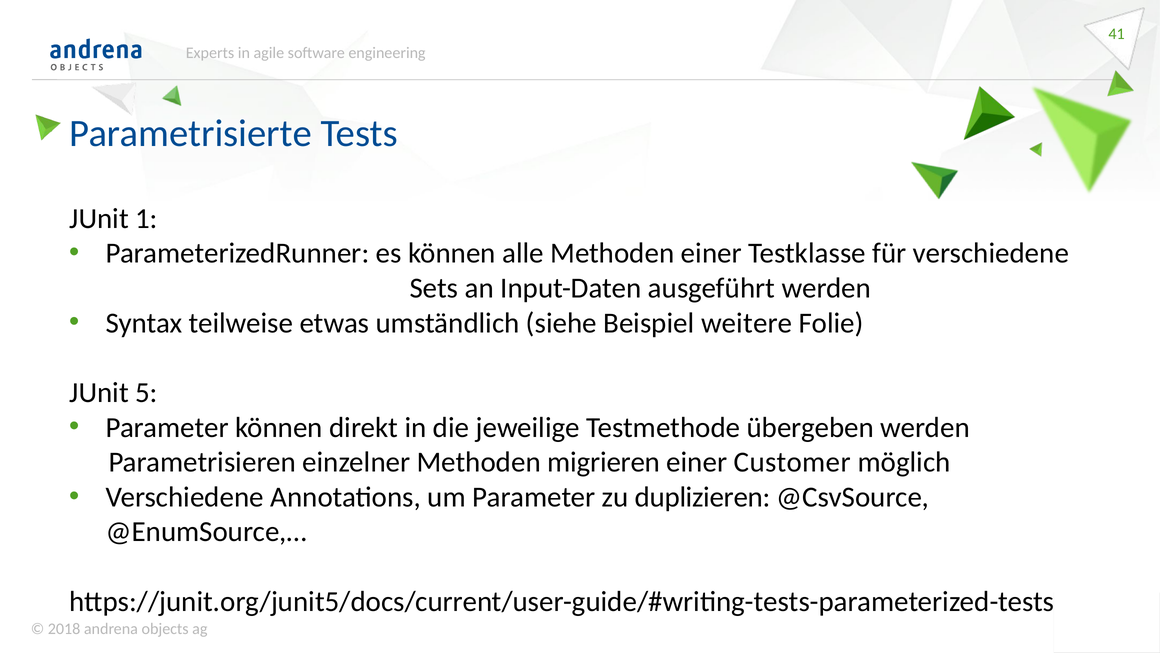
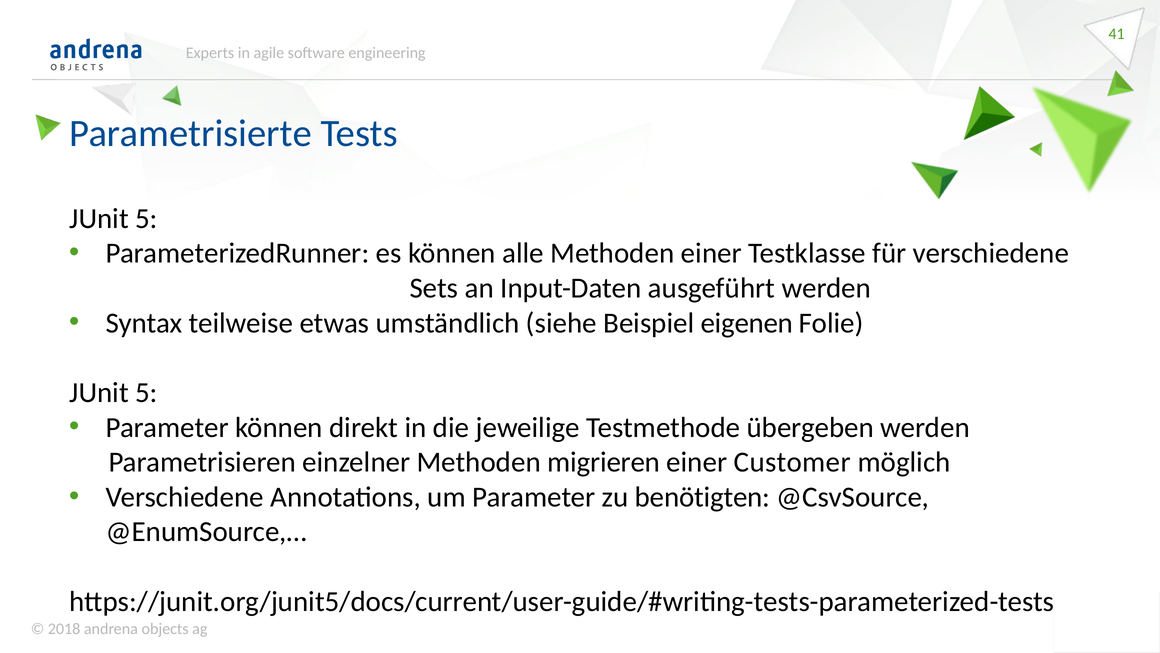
1: 1 -> 5 (147, 218)
weitere: weitere -> eigenen (747, 323)
duplizieren: duplizieren -> benötigten (703, 497)
